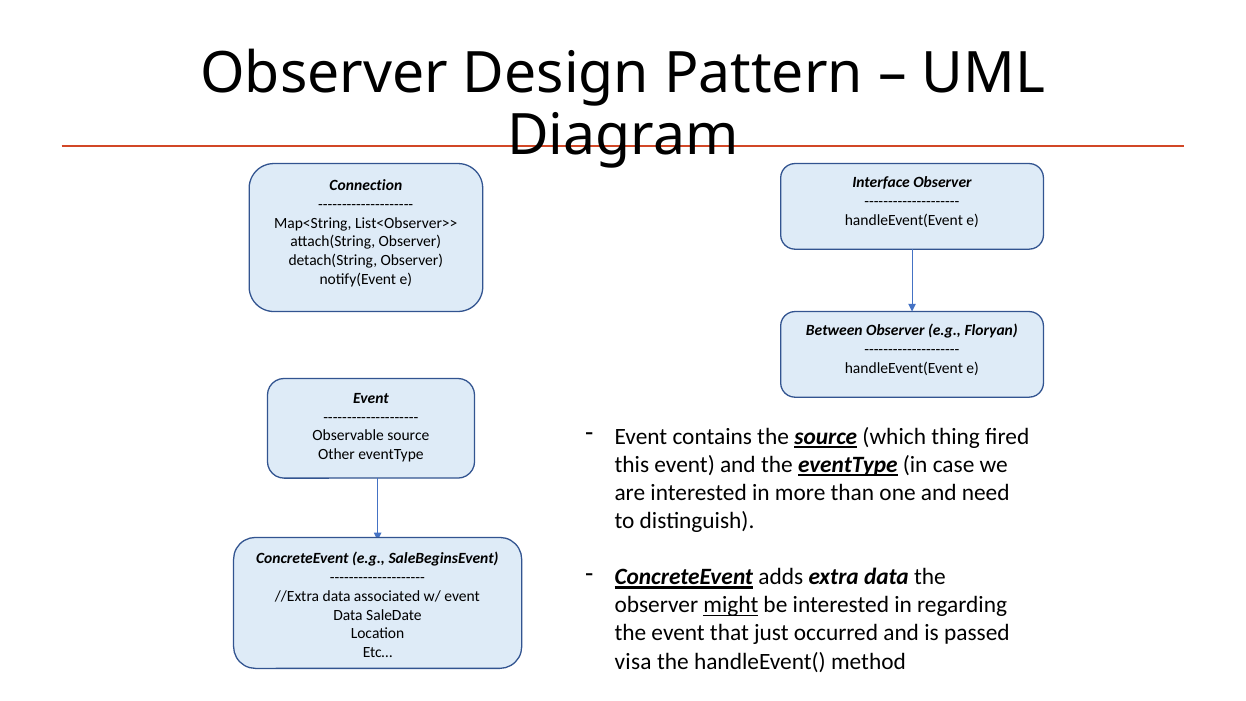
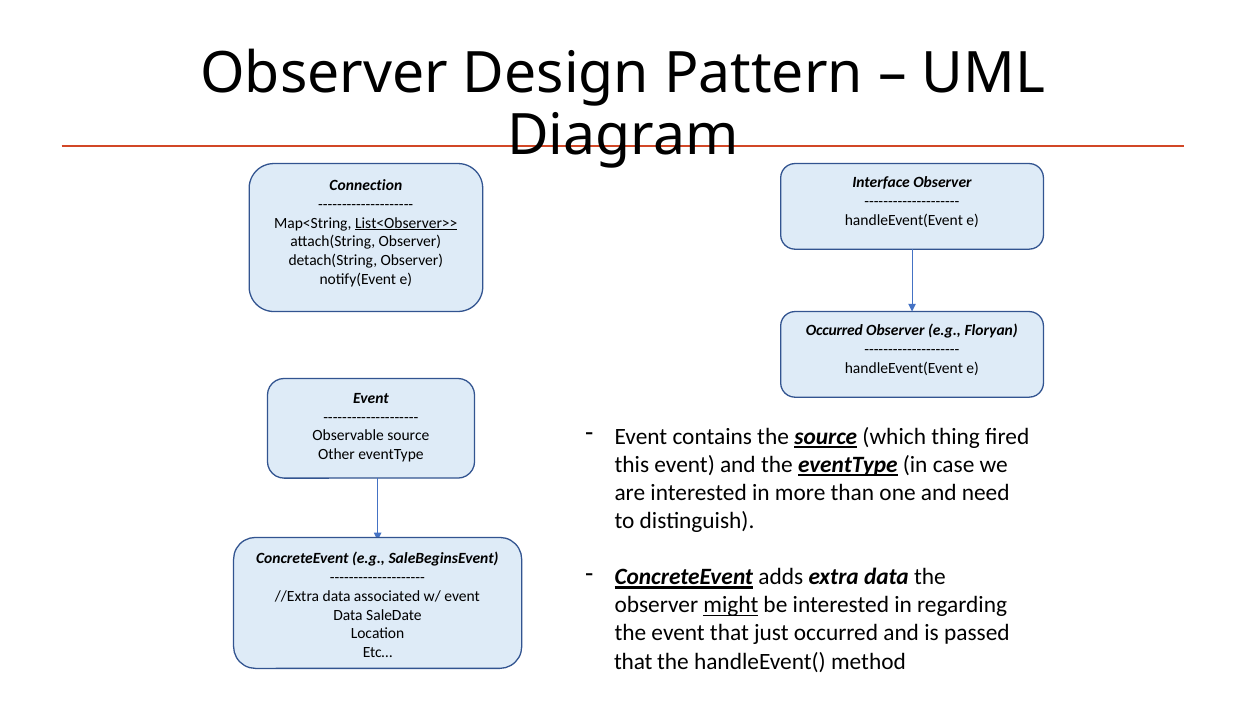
List<Observer>> underline: none -> present (406, 223)
Between: Between -> Occurred (834, 331)
visa: visa -> that (633, 661)
